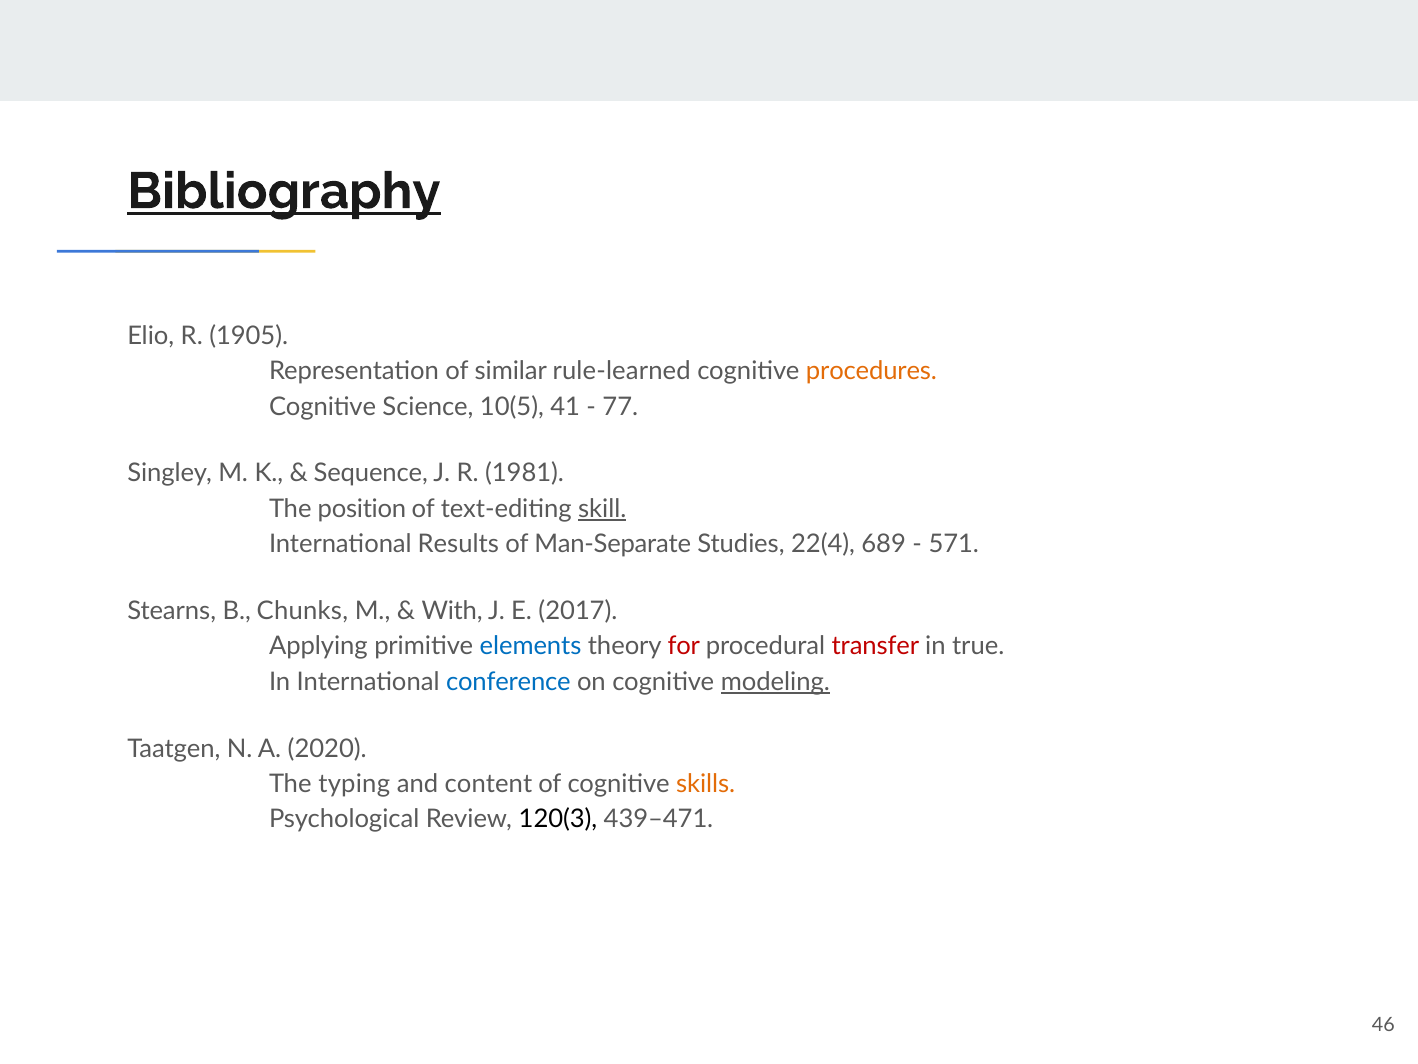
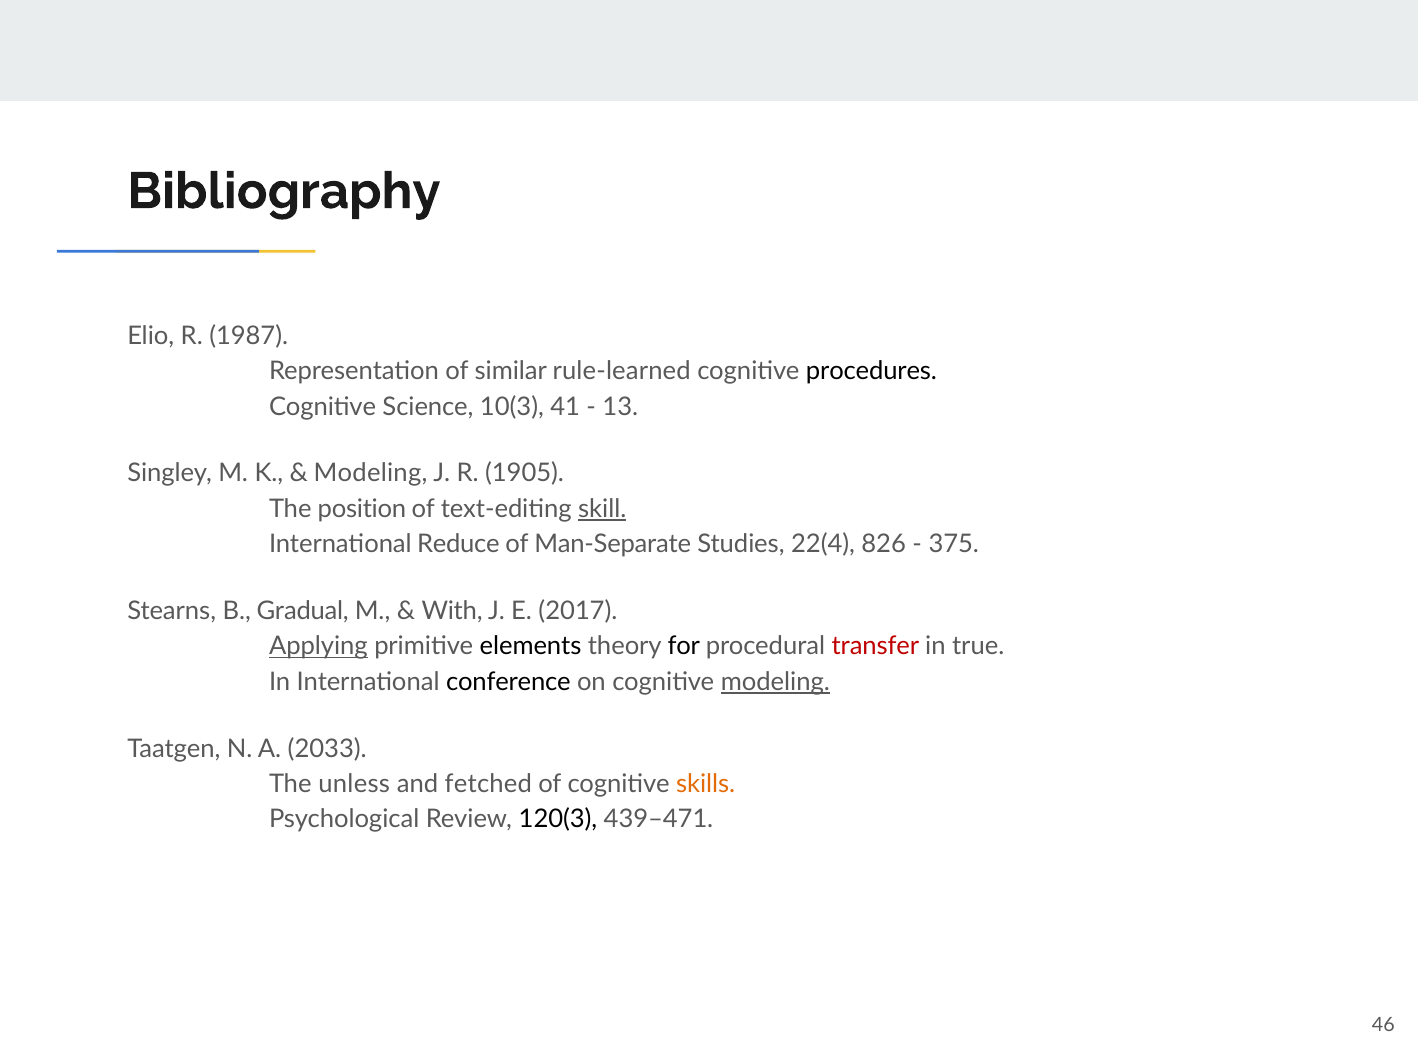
Bibliography underline: present -> none (284, 191)
1905: 1905 -> 1987 (249, 336)
procedures colour: orange -> black (871, 371)
10(5: 10(5 -> 10(3 (512, 406)
77: 77 -> 13 (620, 406)
Sequence: Sequence -> Modeling (371, 473)
1981: 1981 -> 1905 (525, 473)
Results: Results -> Reduce (458, 544)
689: 689 -> 826 (884, 544)
571: 571 -> 375 (954, 544)
Chunks: Chunks -> Gradual (303, 611)
Applying underline: none -> present (318, 646)
elements colour: blue -> black (531, 646)
for colour: red -> black (684, 646)
conference colour: blue -> black (508, 681)
2020: 2020 -> 2033 (327, 748)
typing: typing -> unless (354, 784)
content: content -> fetched (488, 784)
